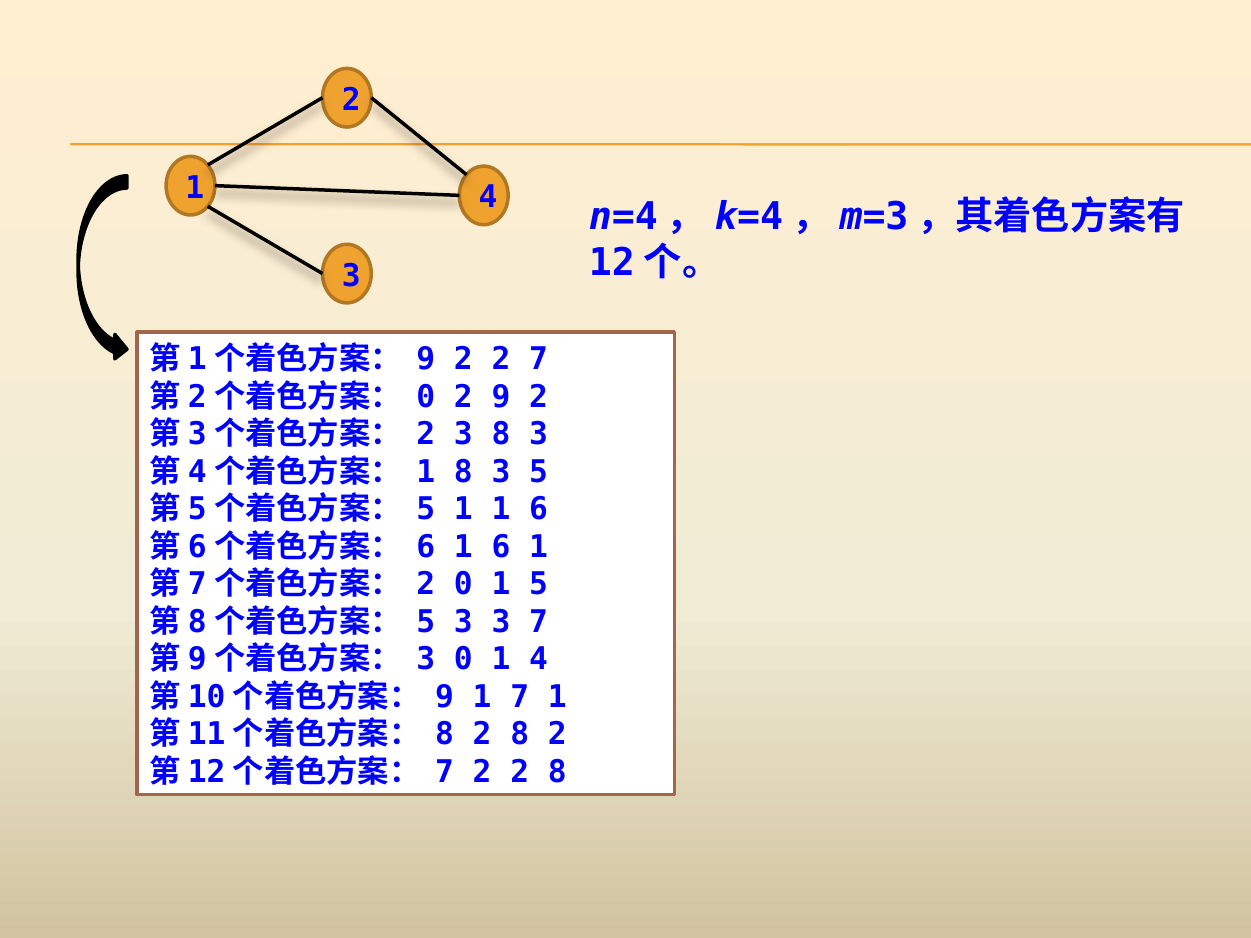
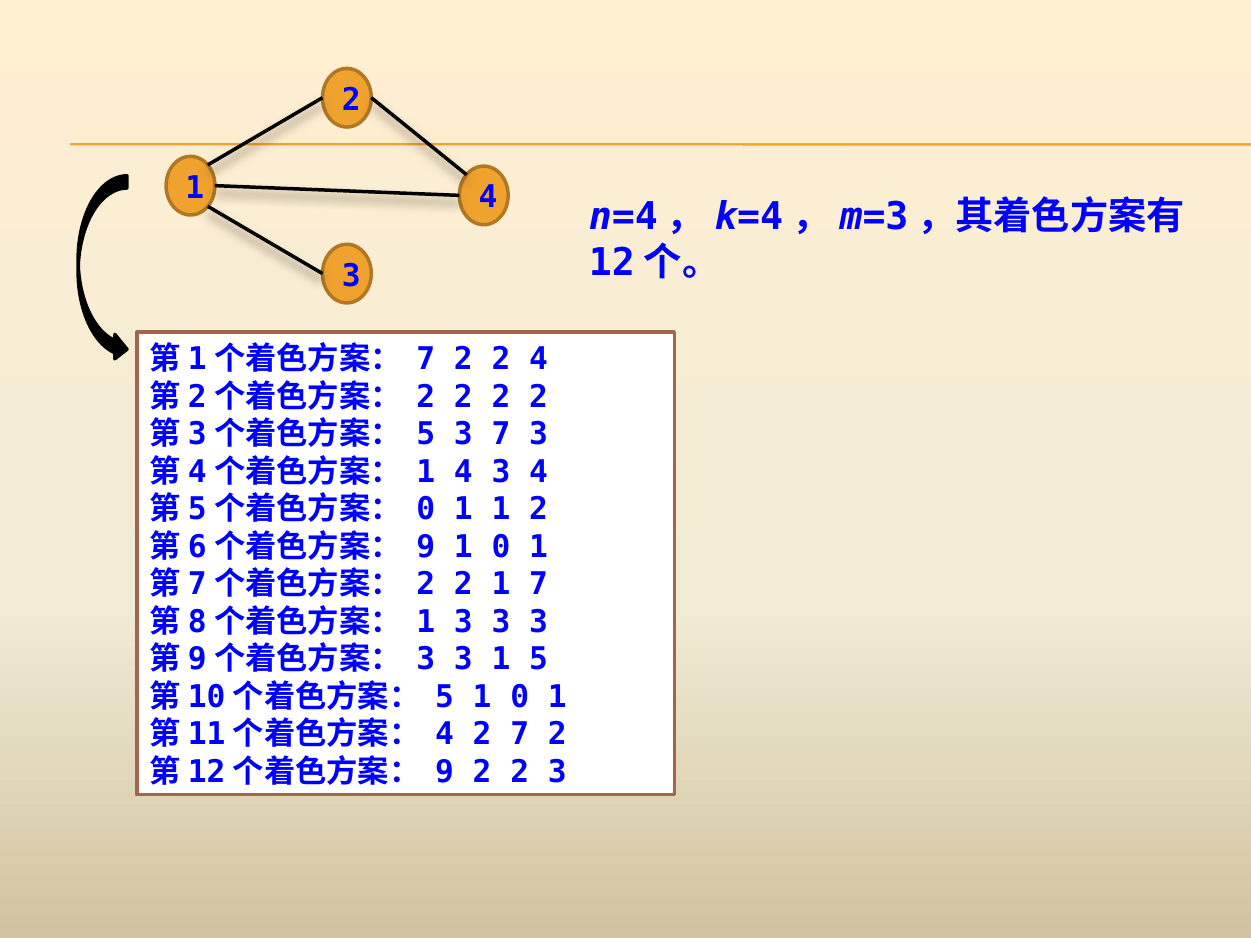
9: 9 -> 7 (426, 359)
2 7: 7 -> 4 (538, 359)
0: 0 -> 2 (426, 397)
9: 9 -> 2 (501, 397)
2: 2 -> 5 (426, 434)
3 8: 8 -> 7 (501, 434)
1 8: 8 -> 4 (463, 472)
5: 5 -> 4 (538, 472)
5: 5 -> 0 (426, 510)
1 1 6: 6 -> 2 (538, 510)
6: 6 -> 9 (426, 547)
6: 6 -> 0 (501, 547)
0: 0 -> 2 (463, 585)
1 5: 5 -> 7 (538, 585)
5: 5 -> 1 (426, 622)
3 3 7: 7 -> 3 (538, 622)
0: 0 -> 3 (463, 660)
1 4: 4 -> 5 (538, 660)
9: 9 -> 5 (445, 697)
7: 7 -> 0 (520, 697)
8: 8 -> 4 (445, 735)
8: 8 -> 7 (520, 735)
7: 7 -> 9 (445, 772)
2 2 8: 8 -> 3 (557, 772)
